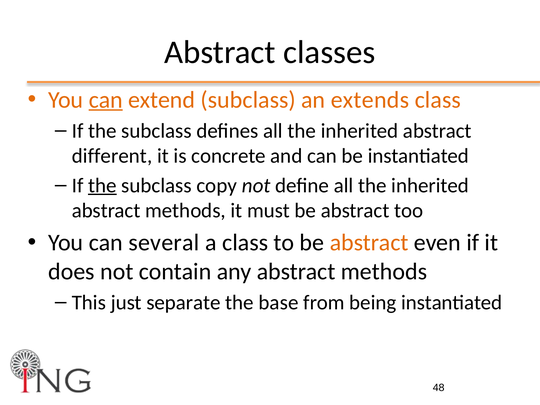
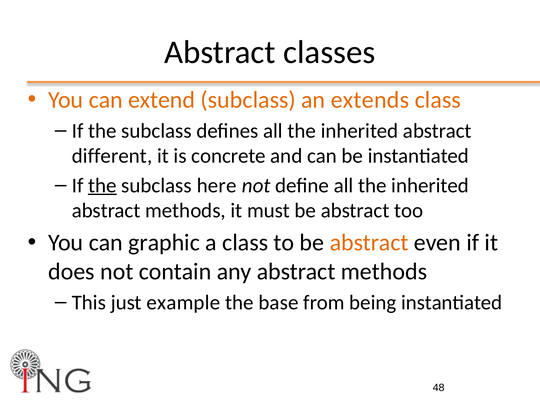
can underline: present -> none (106, 100)
copy: copy -> here (217, 185)
several: several -> graphic (164, 243)
separate: separate -> example (183, 302)
